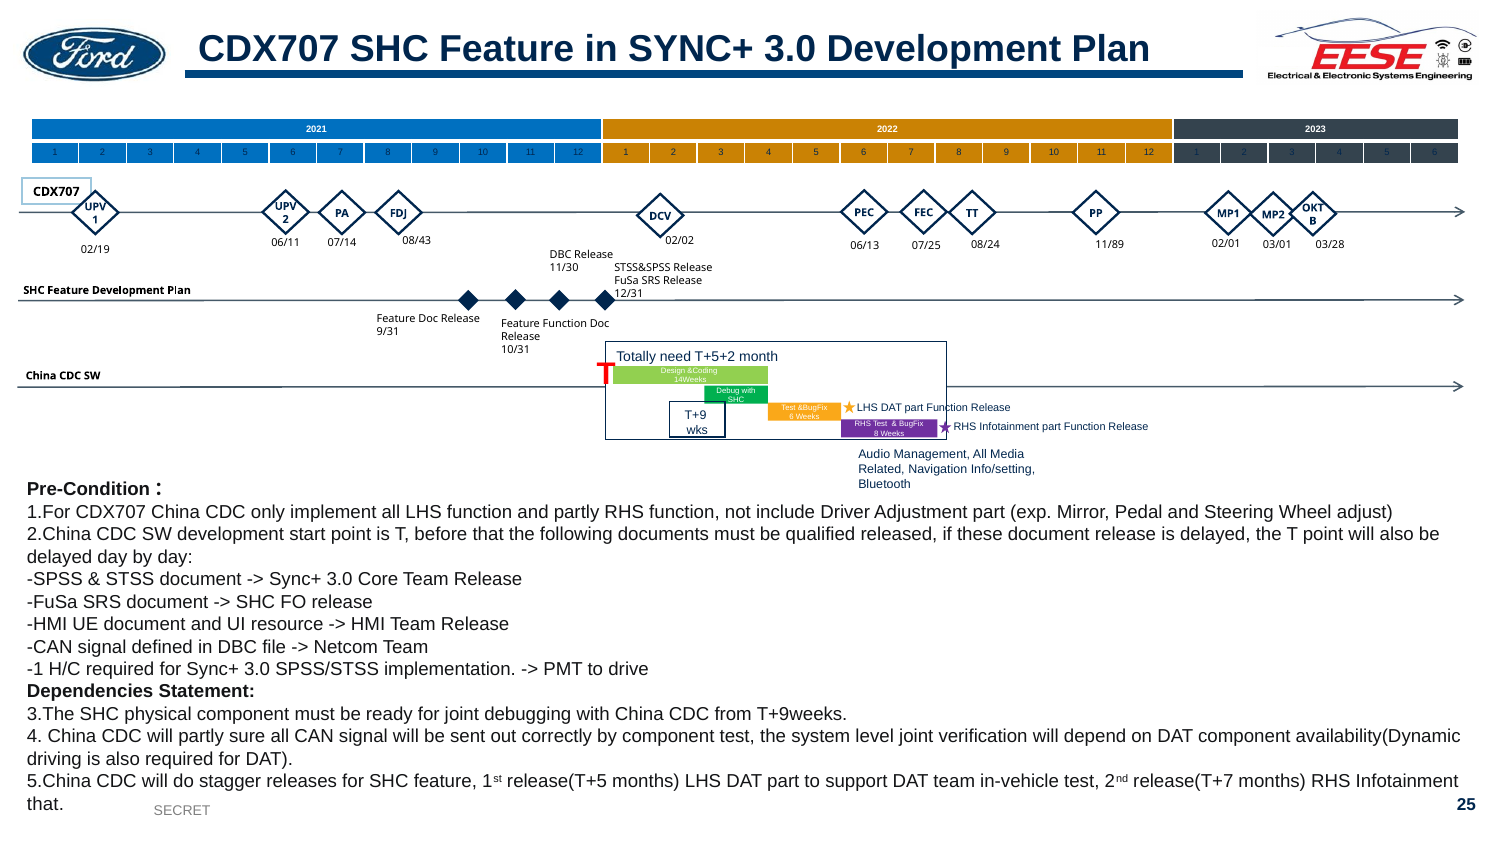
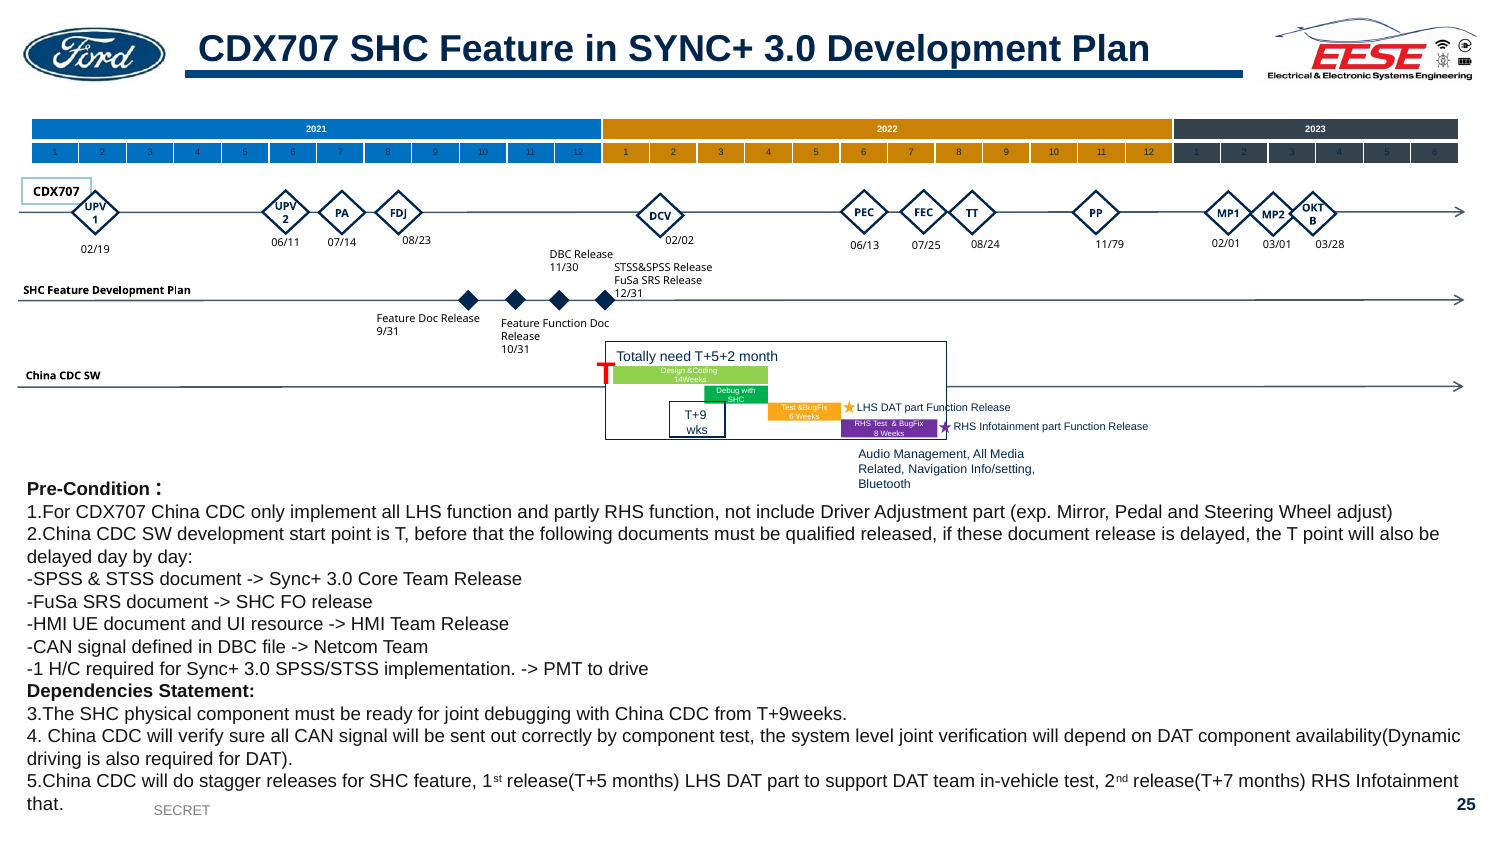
08/43: 08/43 -> 08/23 (417, 240)
11/89: 11/89 -> 11/79 (1110, 245)
will partly: partly -> verify (201, 736)
